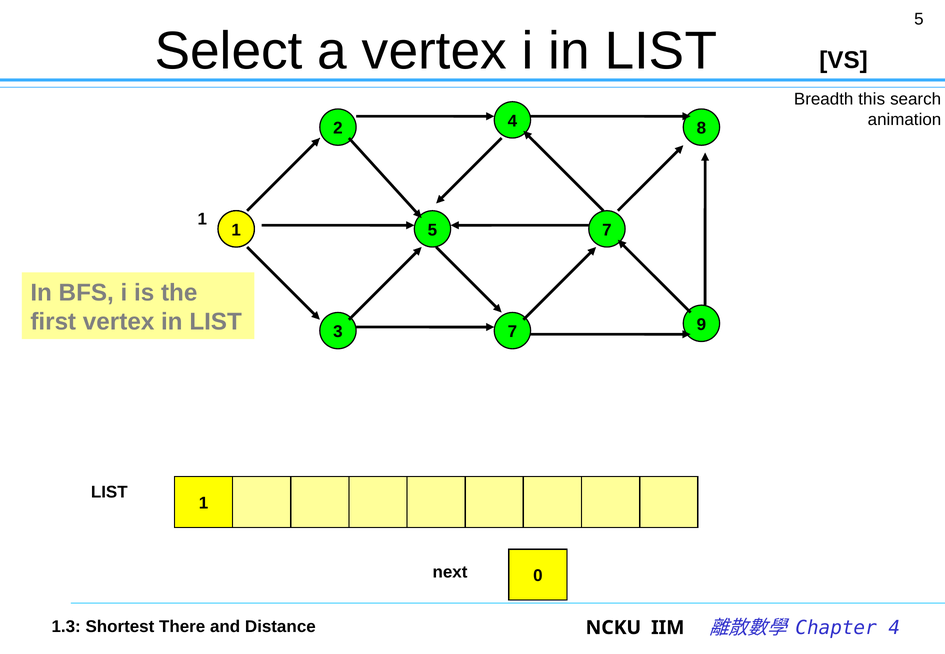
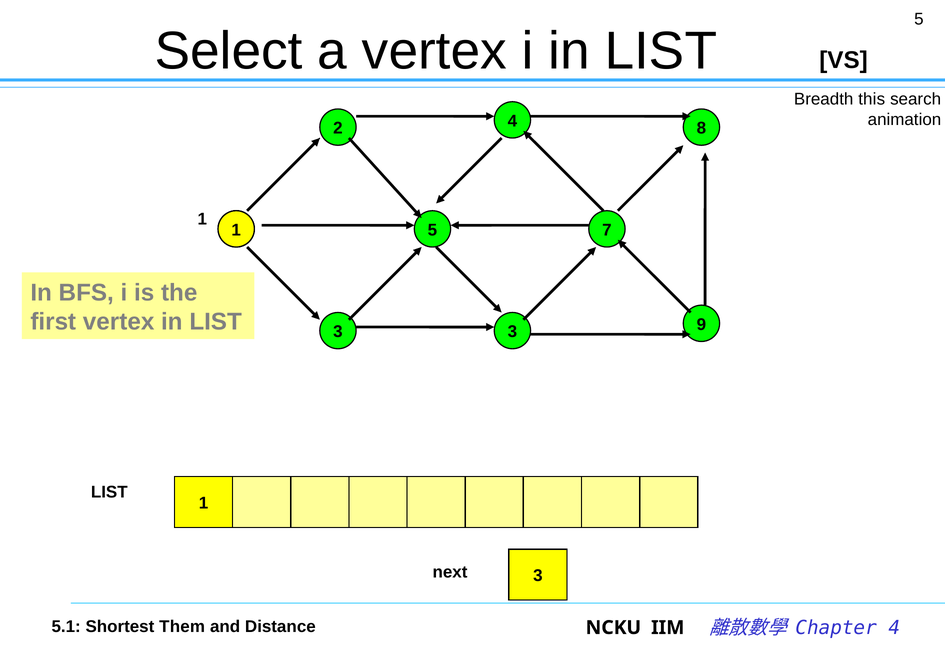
3 7: 7 -> 3 (512, 332)
next 0: 0 -> 3 (538, 576)
1.3: 1.3 -> 5.1 (66, 627)
There: There -> Them (182, 627)
